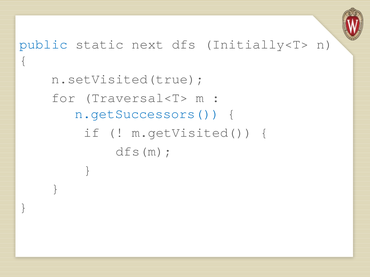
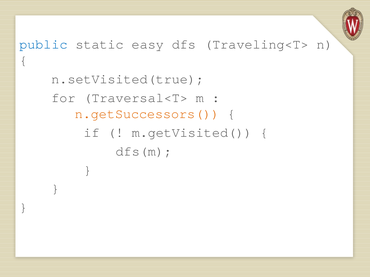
next: next -> easy (148, 44)
Initially<T>: Initially<T> -> Traveling<T> (257, 44)
n.getSuccessors( colour: blue -> orange (147, 114)
